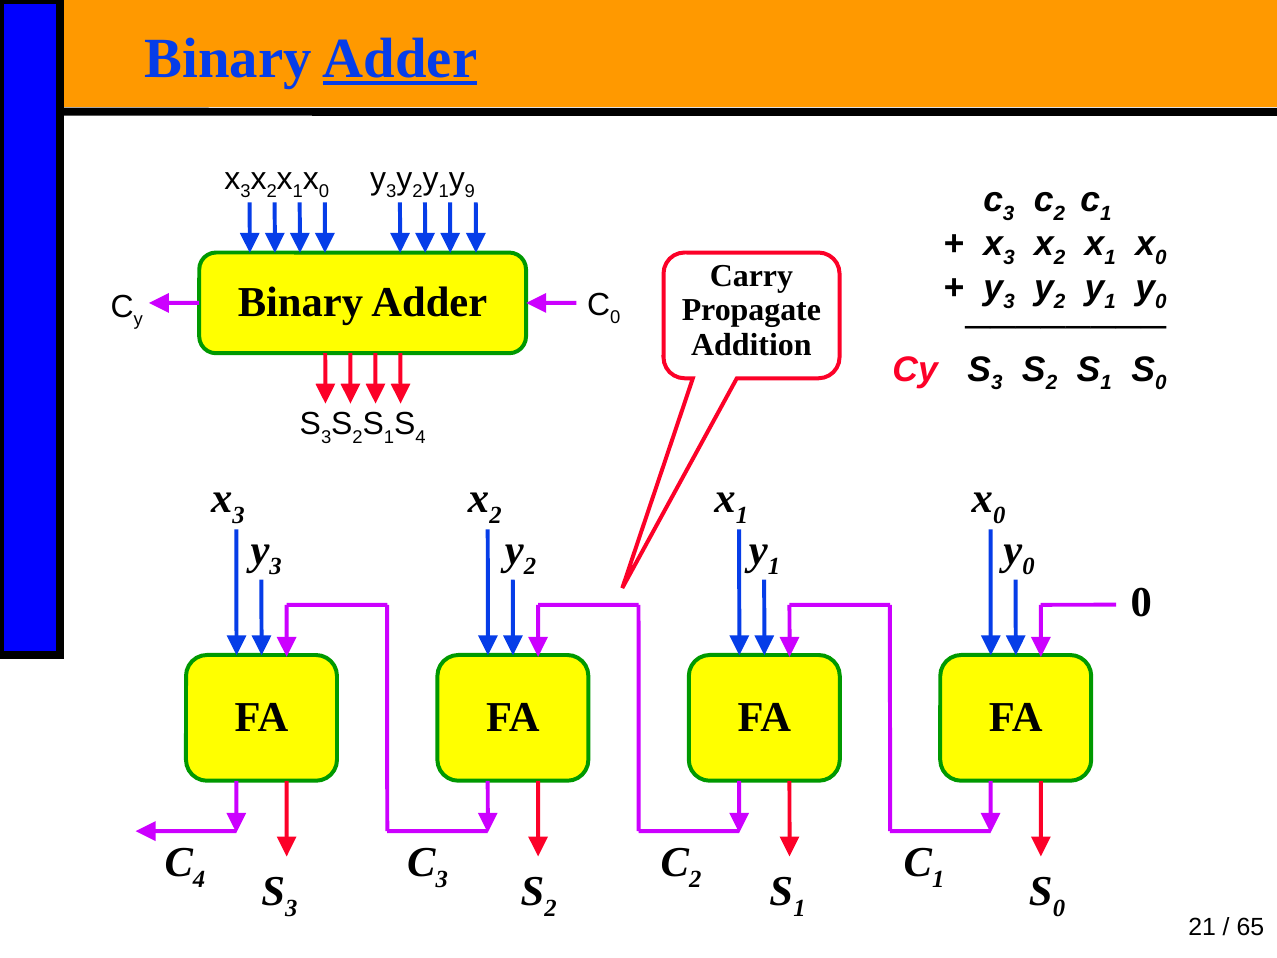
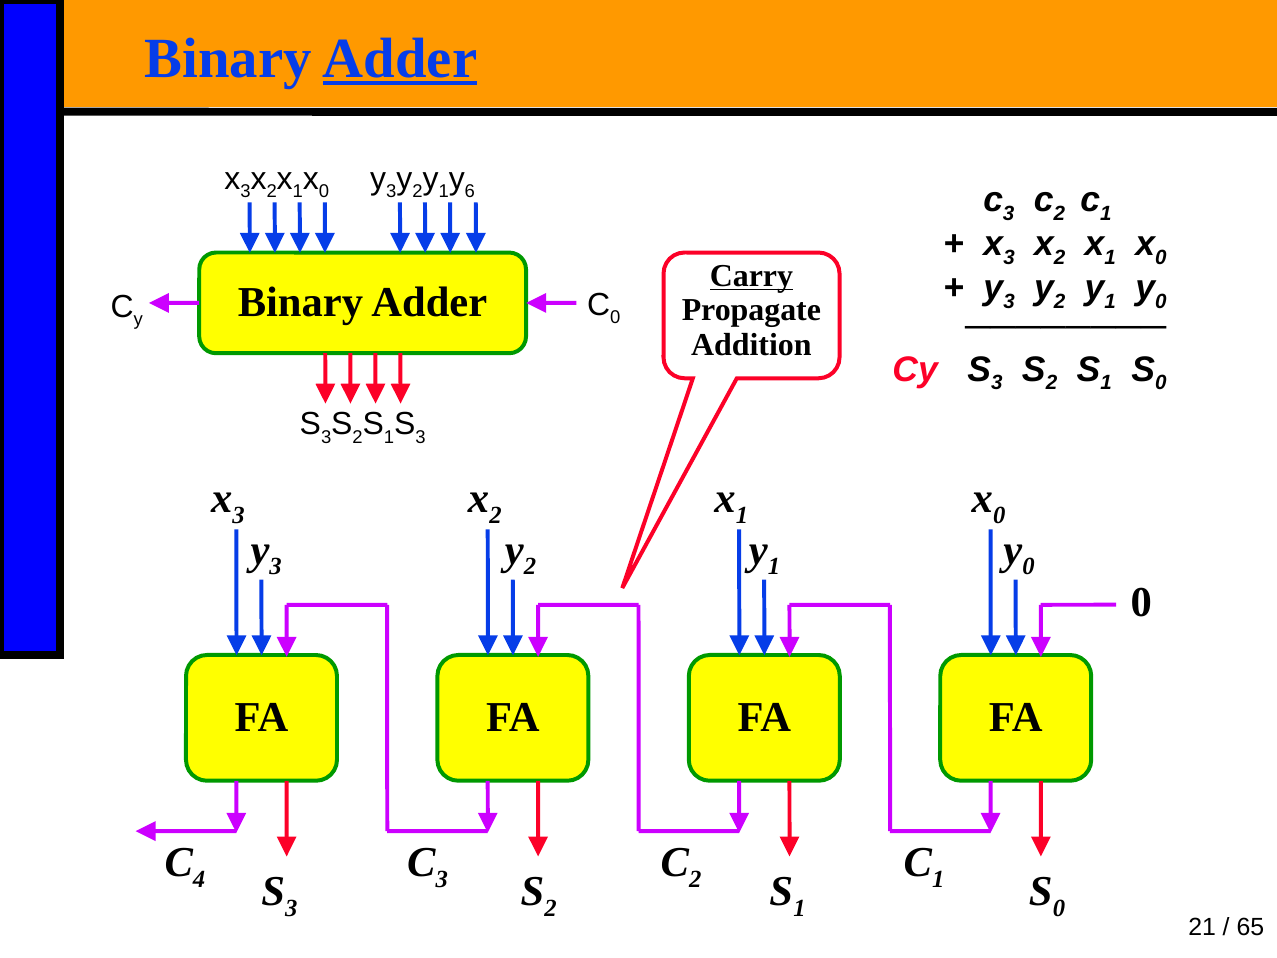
9: 9 -> 6 (470, 191)
Carry underline: none -> present (751, 276)
4: 4 -> 3 (421, 437)
